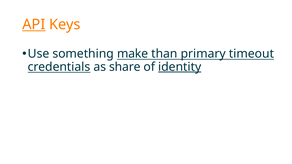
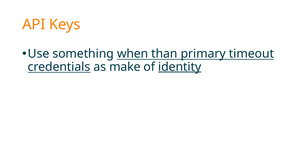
API underline: present -> none (34, 25)
make: make -> when (133, 54)
share: share -> make (125, 67)
